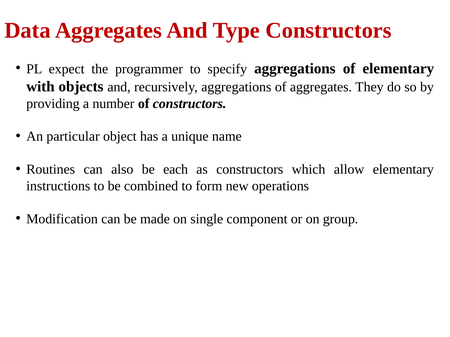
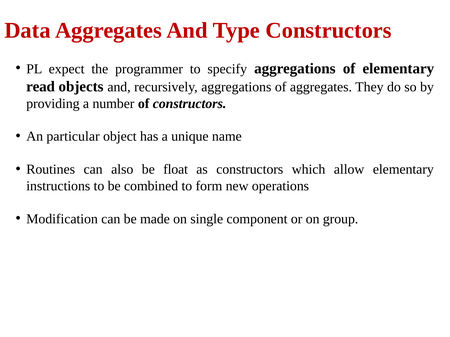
with: with -> read (41, 87)
each: each -> float (176, 170)
